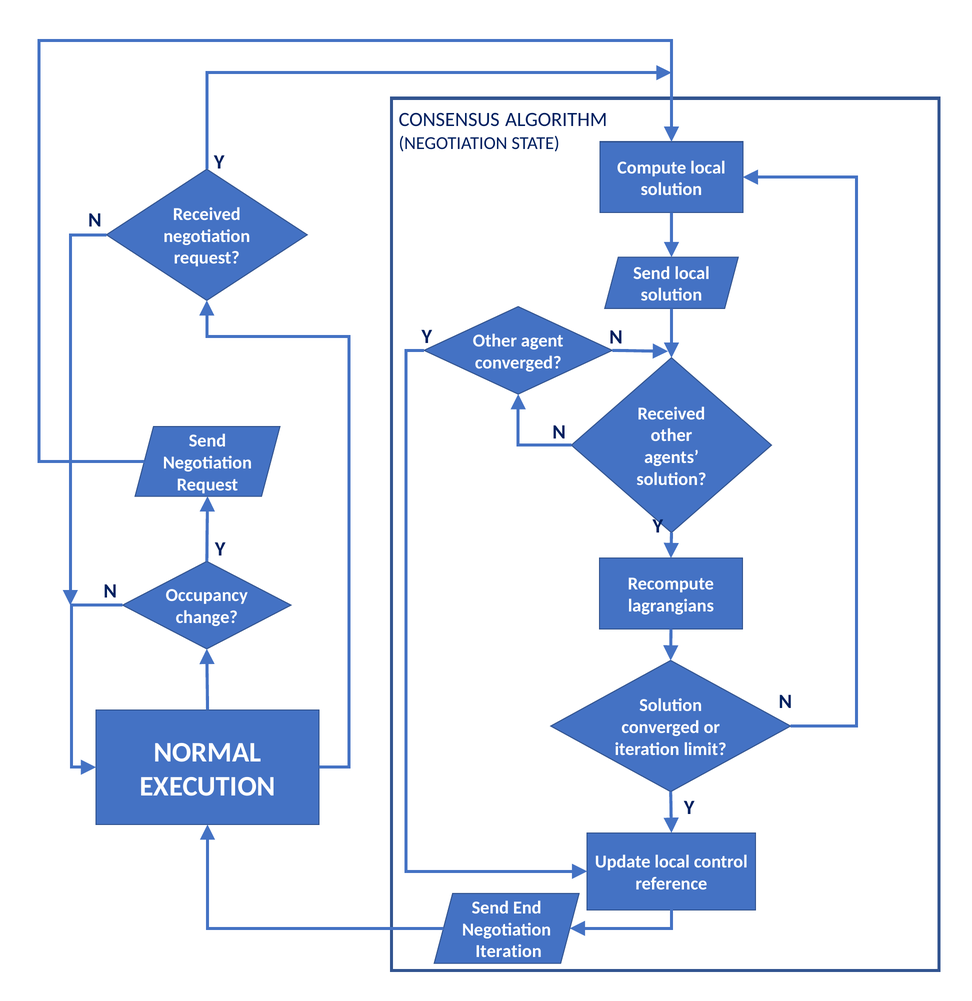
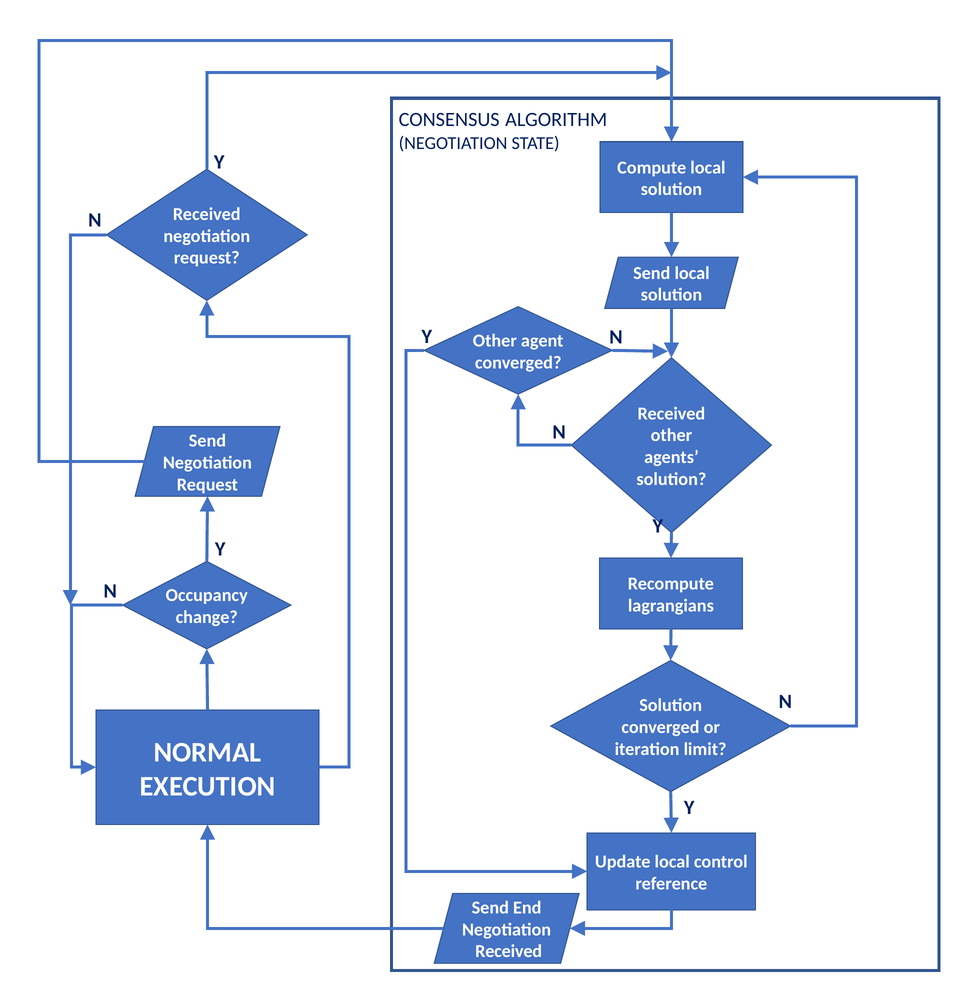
Iteration: Iteration -> Received (509, 952)
